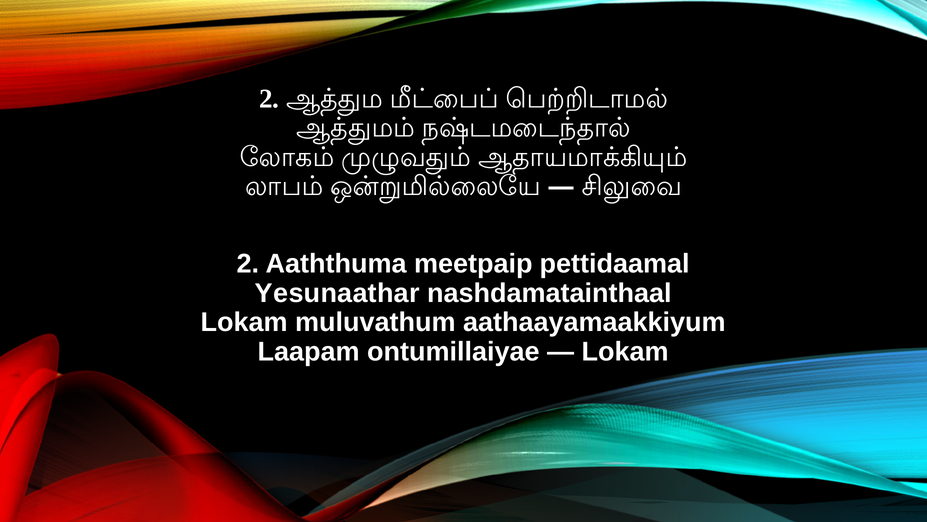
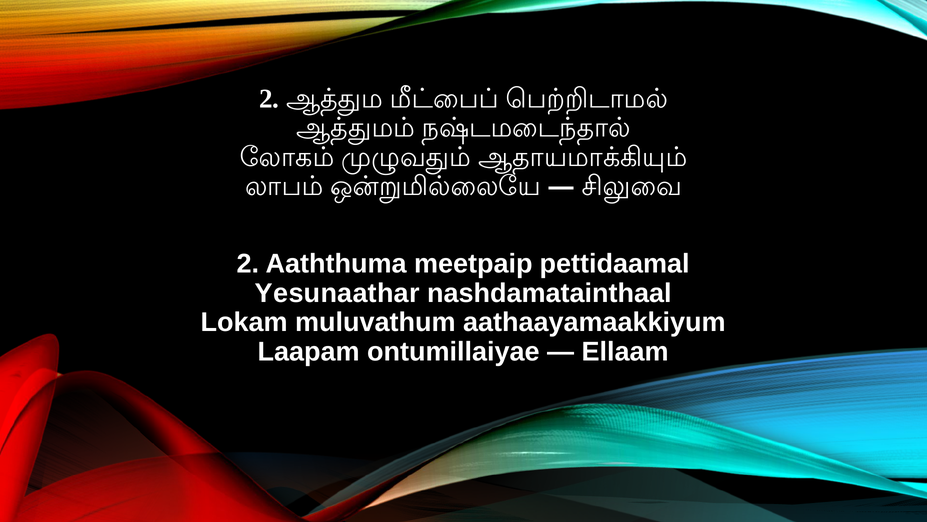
Lokam: Lokam -> Ellaam (625, 351)
